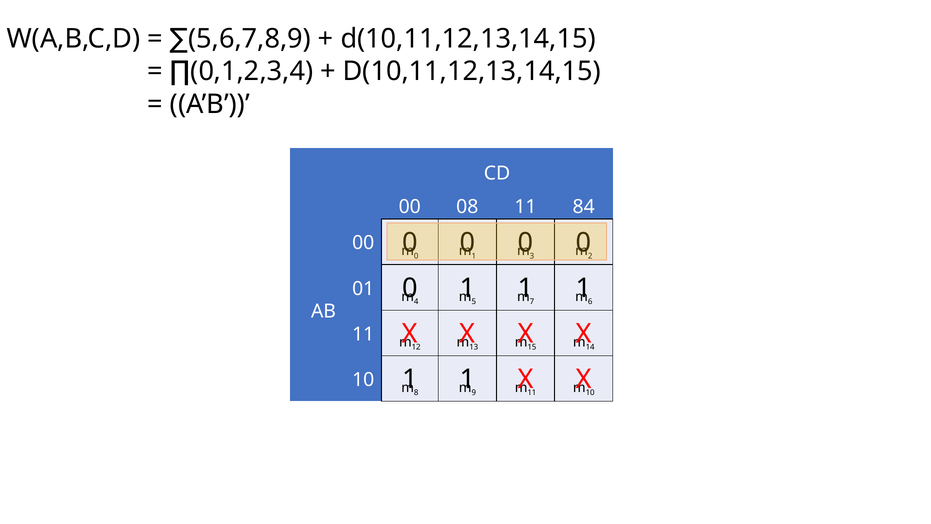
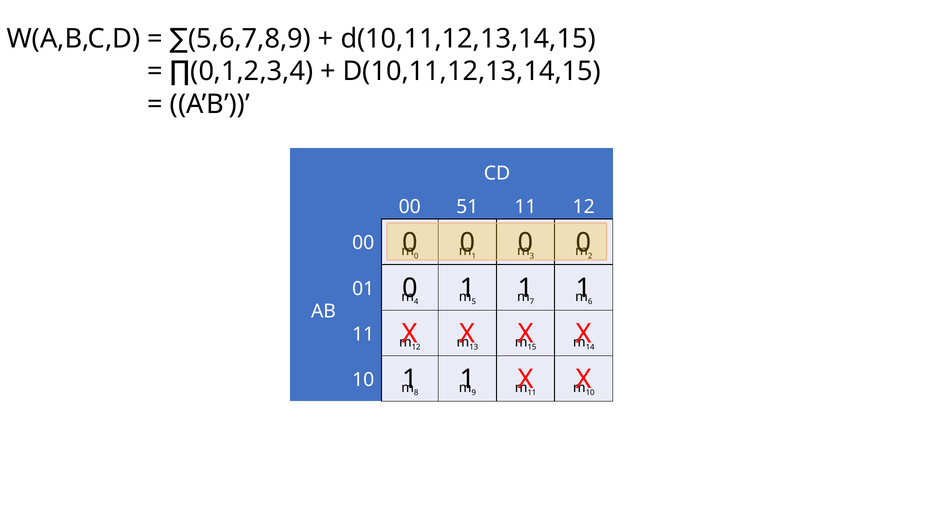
08: 08 -> 51 (467, 207)
11 84: 84 -> 12 (584, 207)
